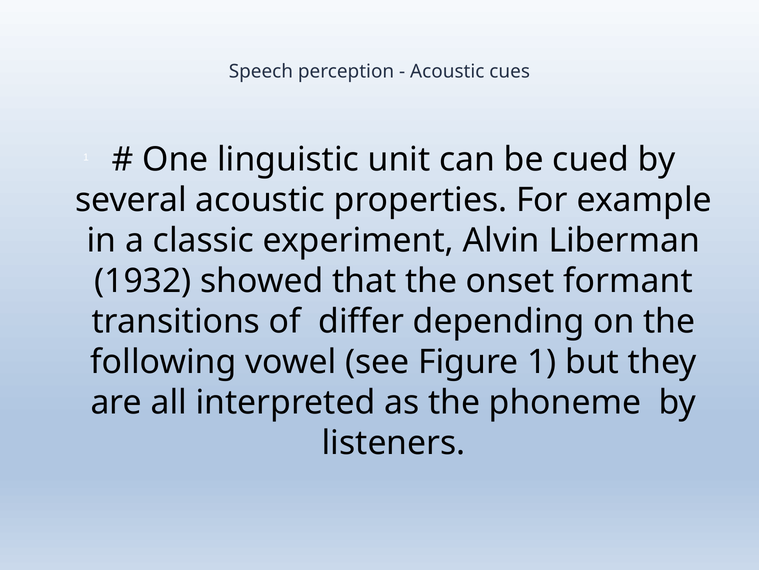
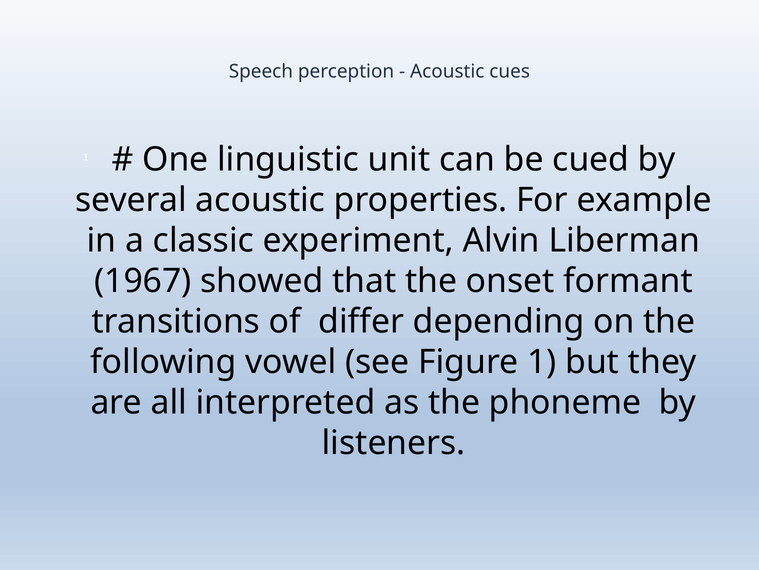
1932: 1932 -> 1967 (143, 281)
